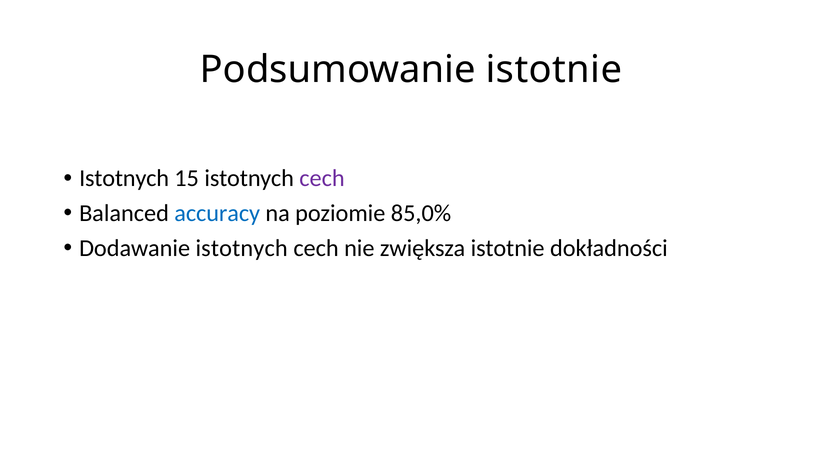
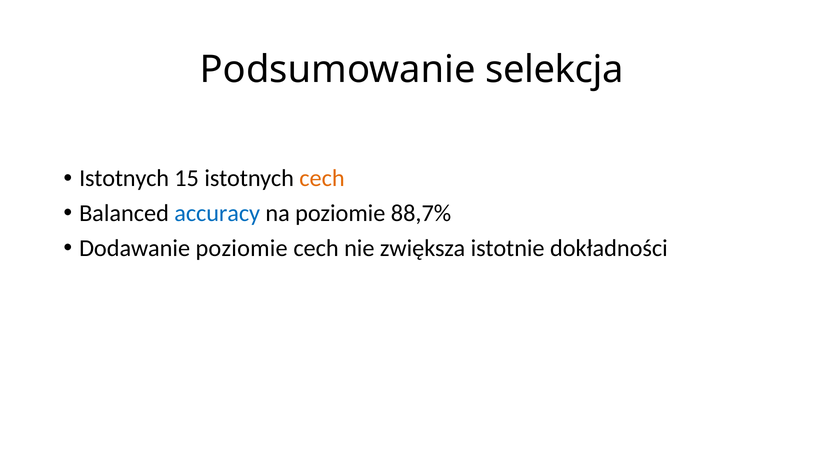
Podsumowanie istotnie: istotnie -> selekcja (554, 70)
cech colour: purple -> orange (322, 179)
85,0%: 85,0% -> 88,7% (421, 214)
Dodawanie istotnych: istotnych -> poziomie (242, 249)
